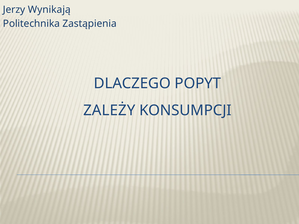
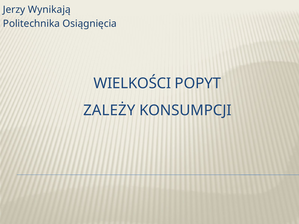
Zastąpienia: Zastąpienia -> Osiągnięcia (90, 24)
DLACZEGO: DLACZEGO -> WIELKOŚCI (132, 84)
